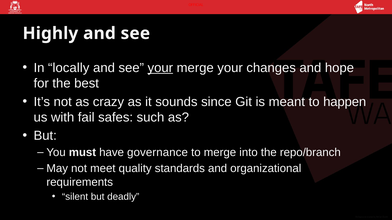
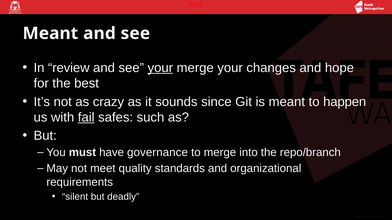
Highly: Highly -> Meant (50, 33)
locally: locally -> review (69, 68)
fail underline: none -> present (86, 118)
